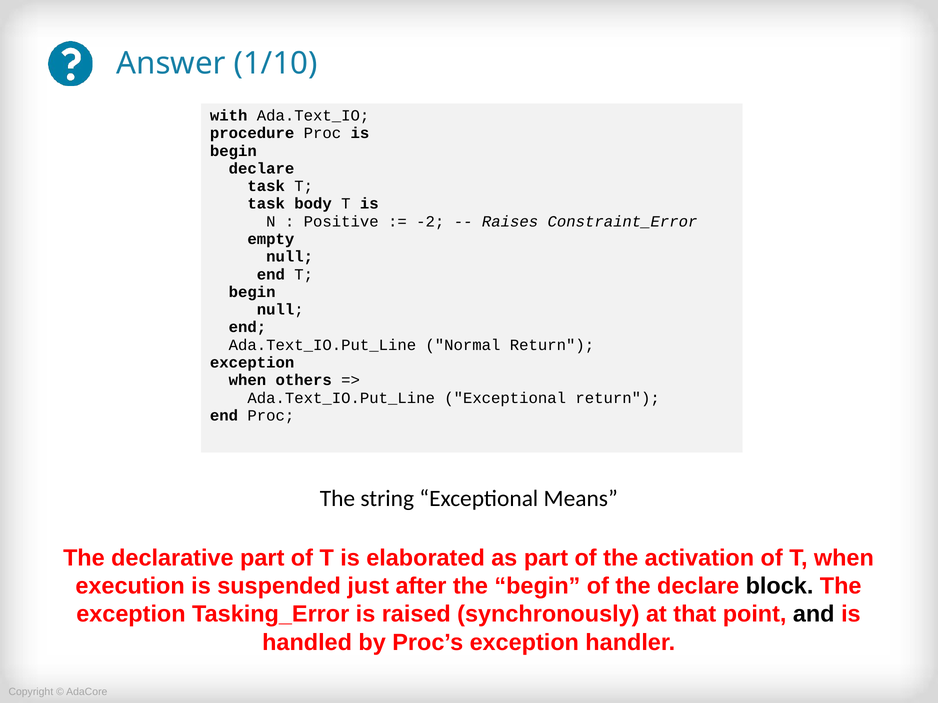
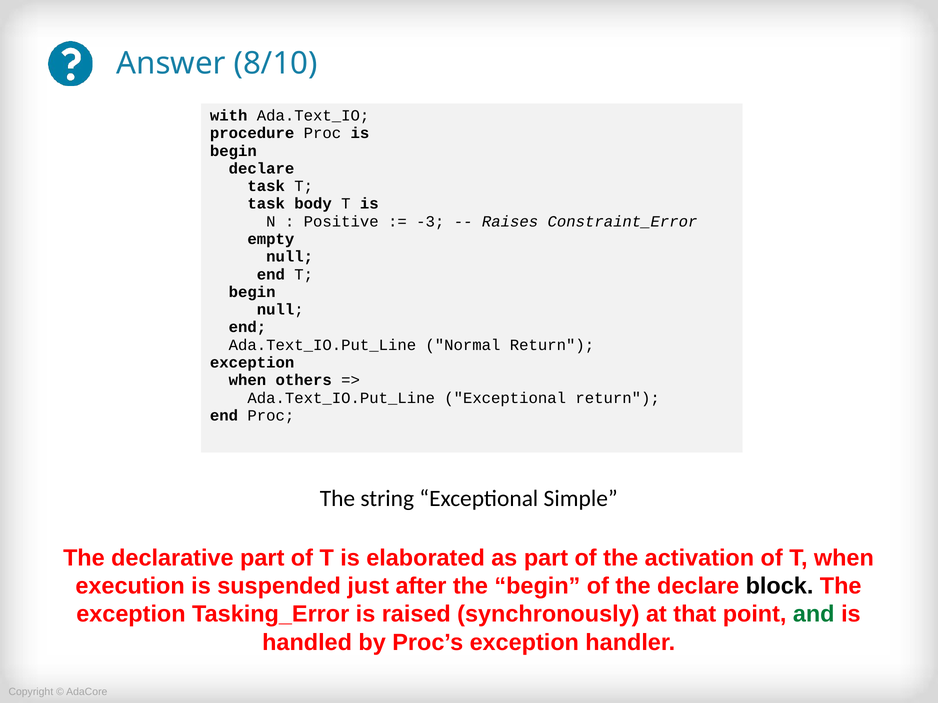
1/10: 1/10 -> 8/10 (276, 64)
-2: -2 -> -3 (430, 222)
Means: Means -> Simple (581, 499)
and colour: black -> green (814, 615)
